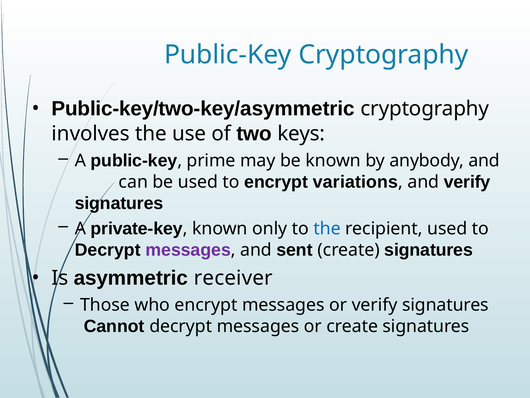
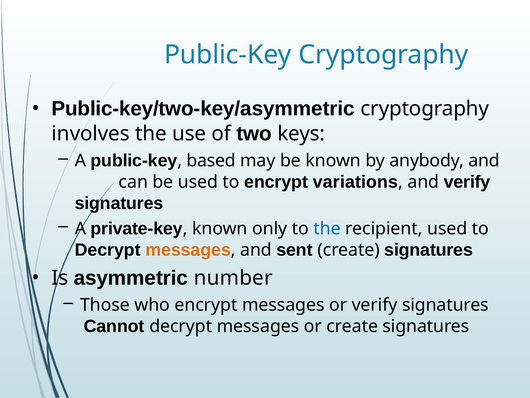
prime: prime -> based (211, 161)
messages colour: purple -> orange (188, 250)
receiver: receiver -> number (233, 278)
